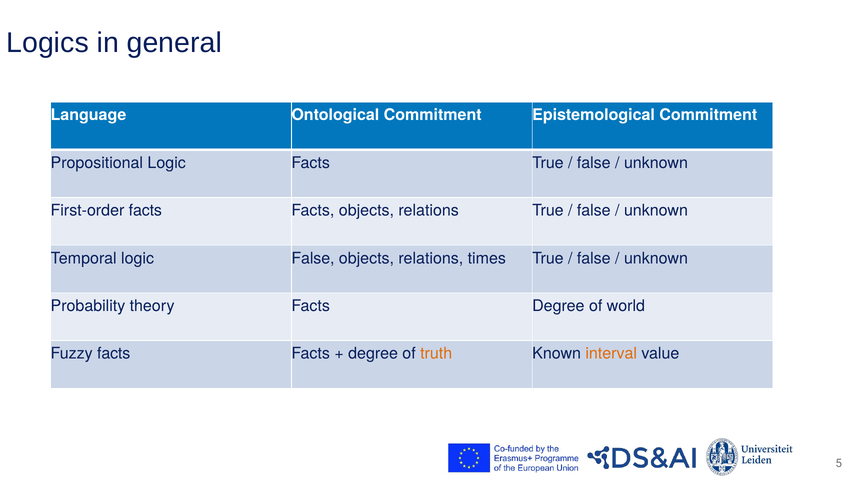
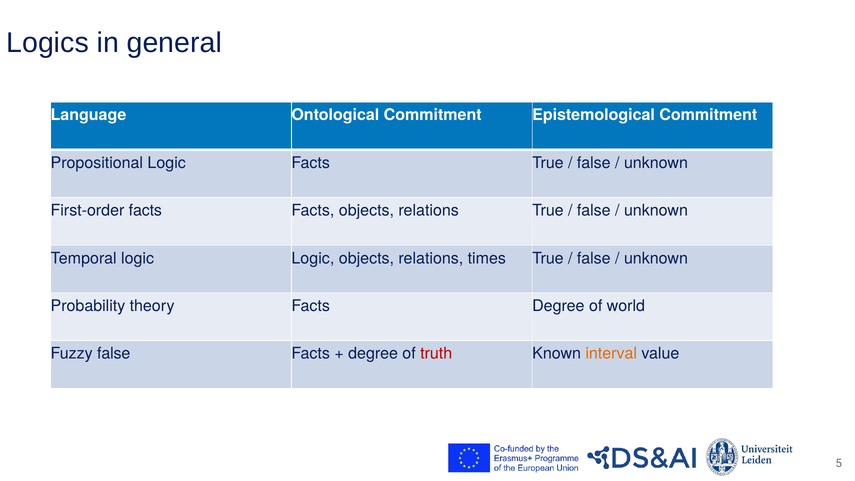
logic False: False -> Logic (313, 258)
Fuzzy facts: facts -> false (114, 354)
truth colour: orange -> red (436, 354)
